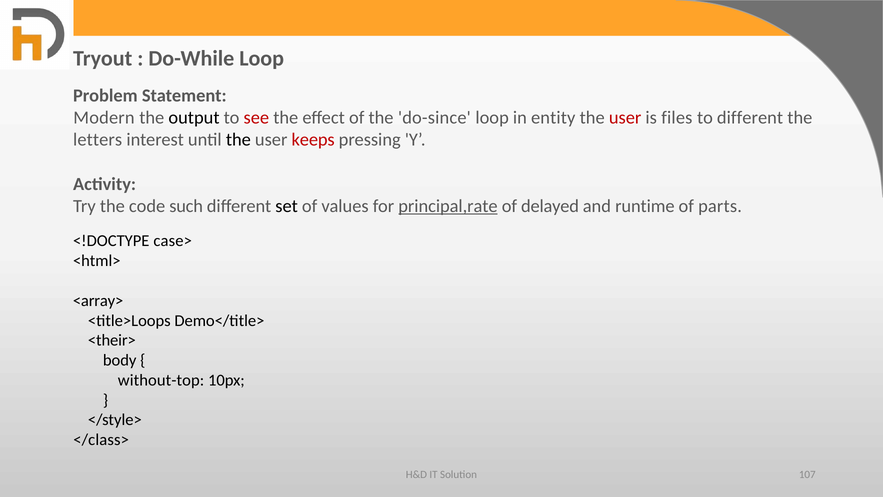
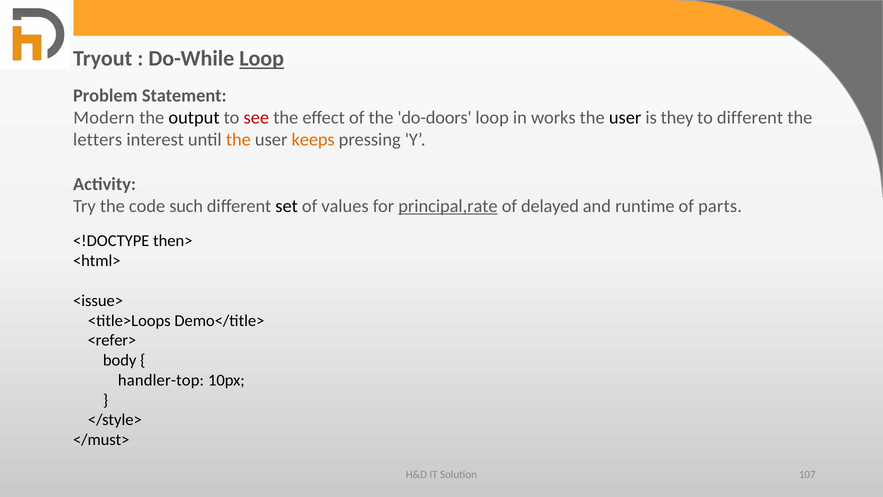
Loop underline: none -> present (262, 59)
do-since: do-since -> do-doors (435, 118)
entity: entity -> works (553, 118)
user colour: red -> black (625, 118)
files: files -> they (677, 118)
the colour: black -> orange (238, 140)
keeps colour: red -> orange (313, 140)
case>: case> -> then> (173, 241)
<array>: <array> -> <issue> (98, 300)
<their>: <their> -> <refer> (112, 340)
without-top: without-top -> handler-top (161, 380)
</class>: </class> -> </must> (101, 440)
